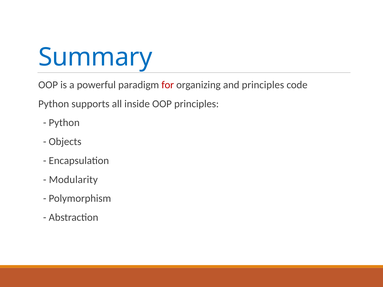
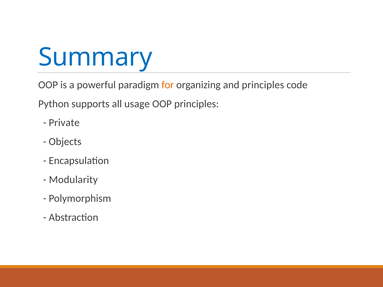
for colour: red -> orange (168, 85)
inside: inside -> usage (137, 104)
Python: Python -> Private (64, 123)
